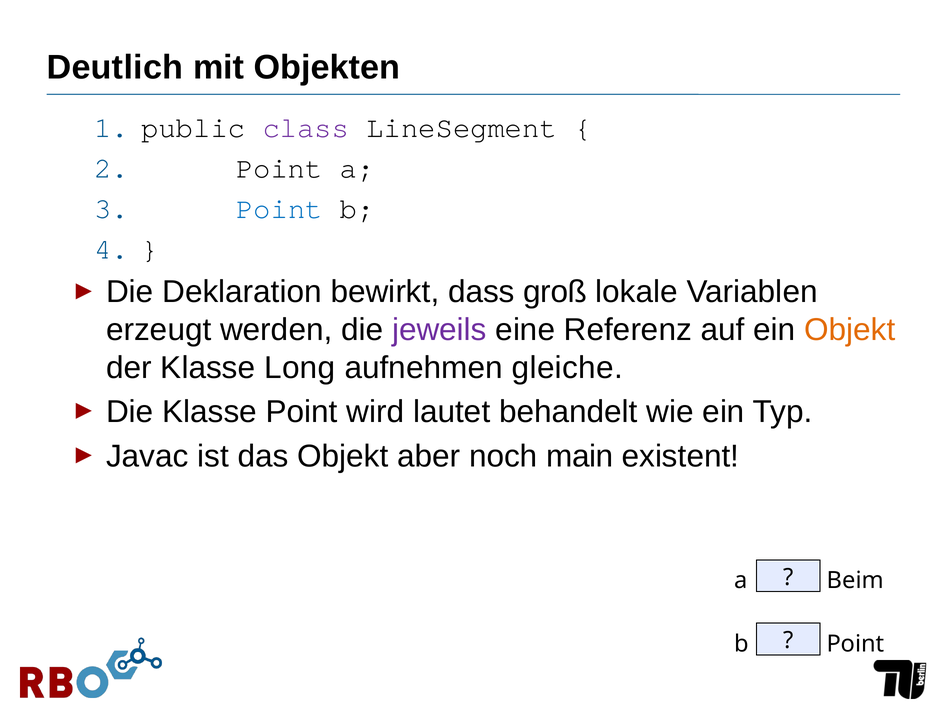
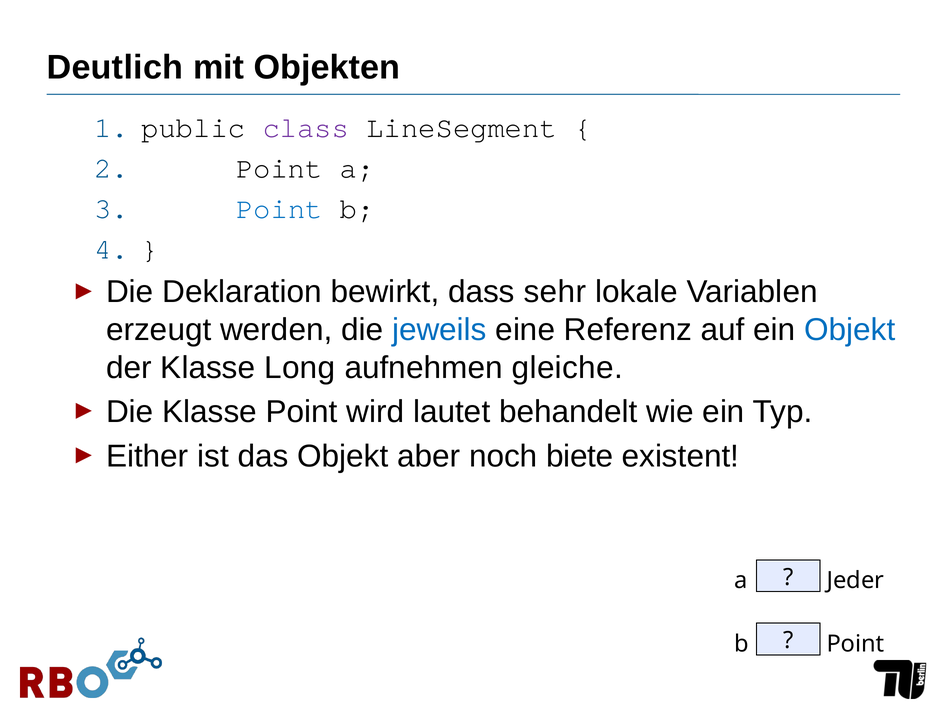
groß: groß -> sehr (555, 292)
jeweils colour: purple -> blue (439, 330)
Objekt colour: orange -> blue (850, 330)
Javac: Javac -> Either (147, 456)
main: main -> biete (580, 456)
Beim: Beim -> Jeder (855, 581)
